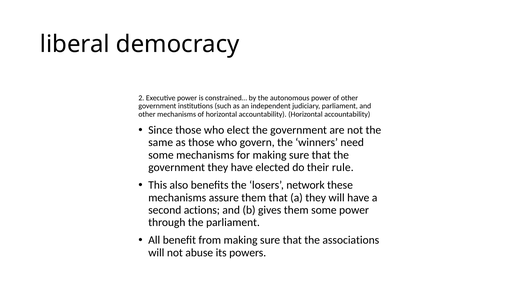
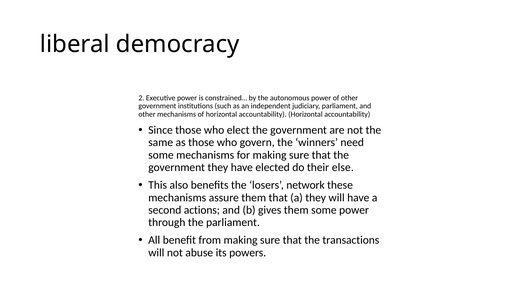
rule: rule -> else (343, 167)
associations: associations -> transactions (351, 240)
